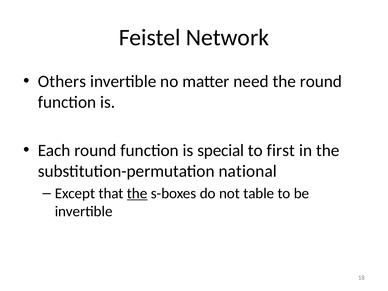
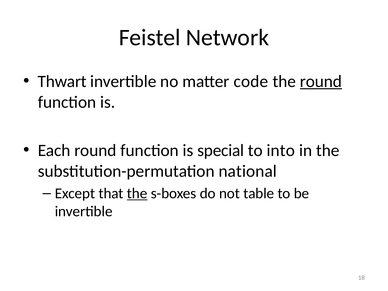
Others: Others -> Thwart (62, 81)
need: need -> code (251, 81)
round underline: none -> present (321, 81)
first: first -> into (281, 150)
